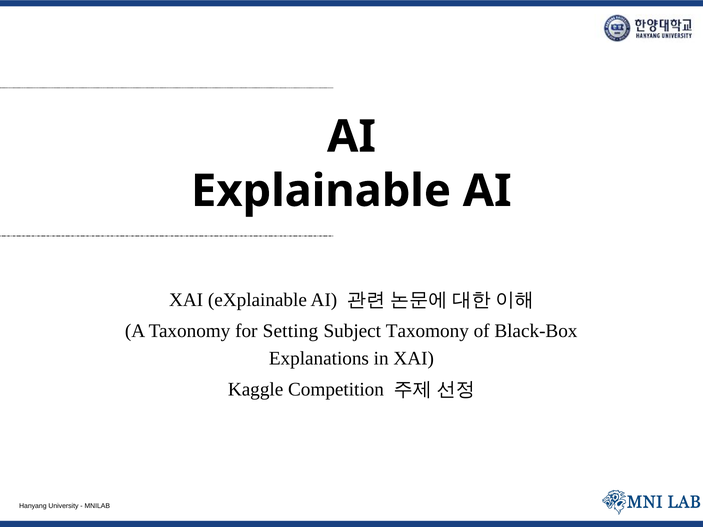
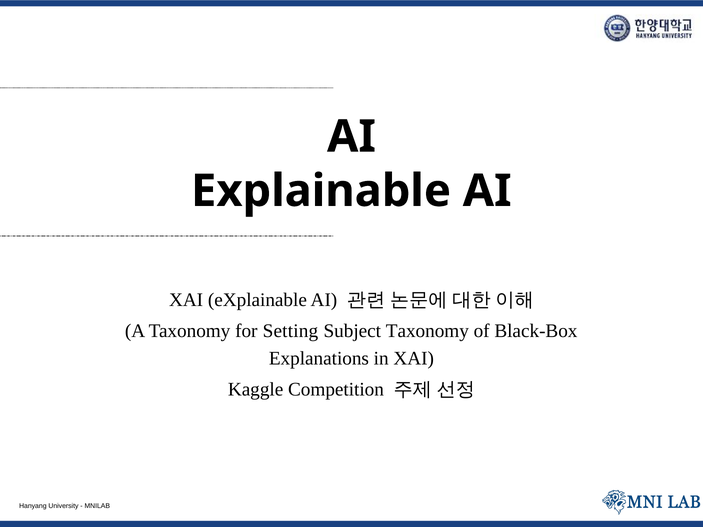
Subject Taxomony: Taxomony -> Taxonomy (427, 331)
